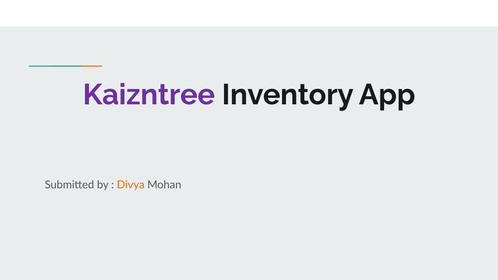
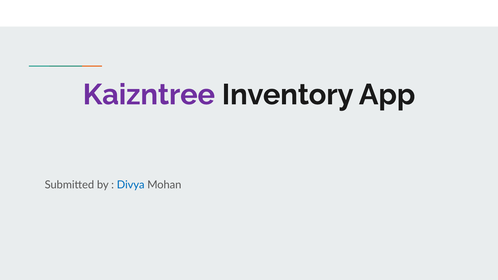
Divya colour: orange -> blue (131, 185)
